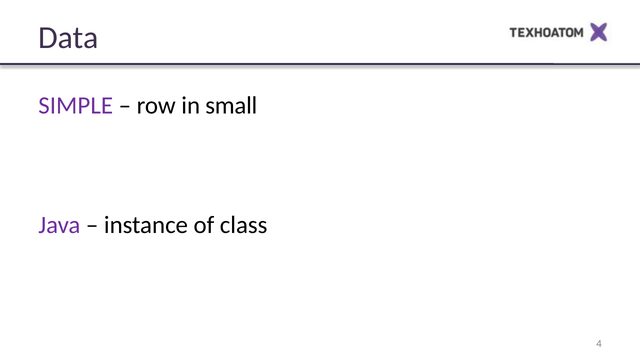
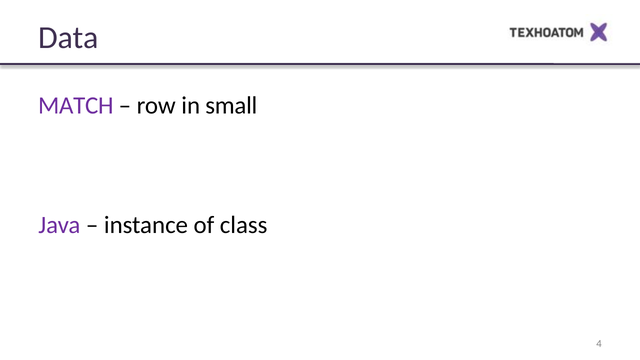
SIMPLE: SIMPLE -> MATCH (76, 106)
